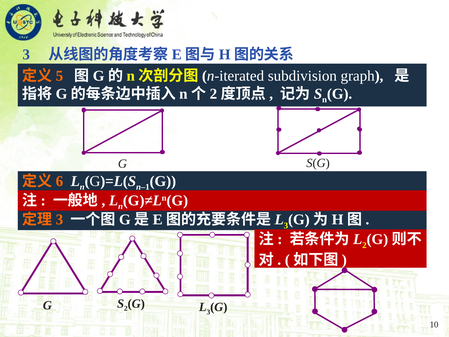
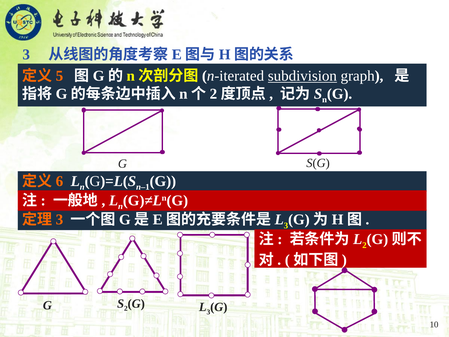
subdivision underline: none -> present (302, 76)
